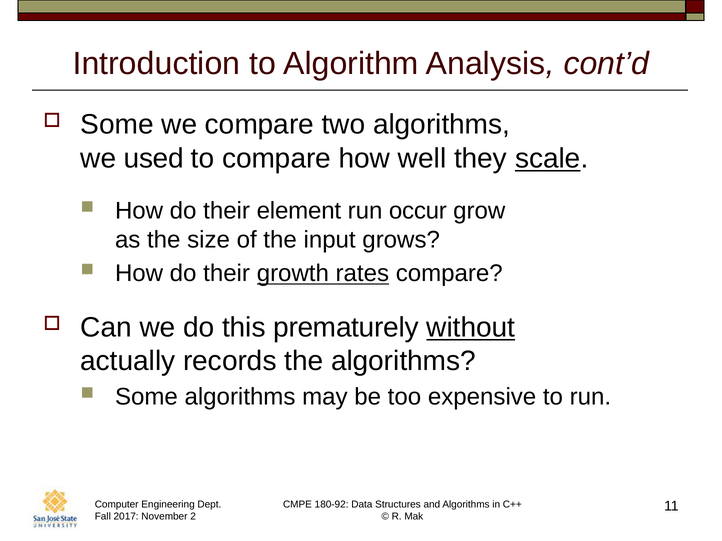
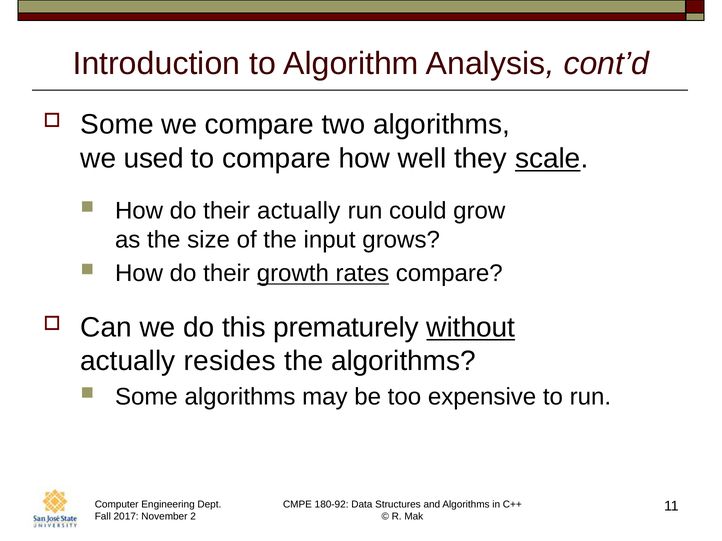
their element: element -> actually (299, 211)
occur: occur -> could (418, 211)
records: records -> resides (230, 361)
